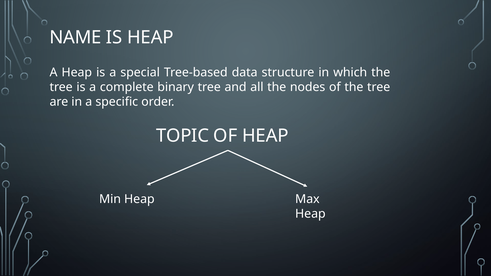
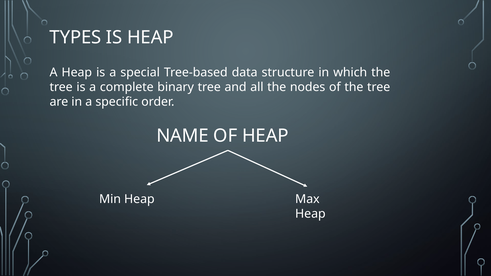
NAME: NAME -> TYPES (75, 37)
TOPIC: TOPIC -> NAME (183, 136)
